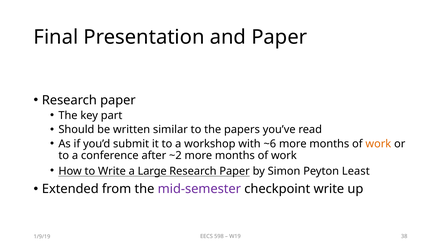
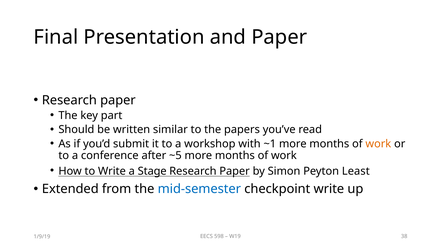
~6: ~6 -> ~1 (270, 144)
~2: ~2 -> ~5 (175, 156)
Large: Large -> Stage (152, 171)
mid-semester colour: purple -> blue (199, 189)
